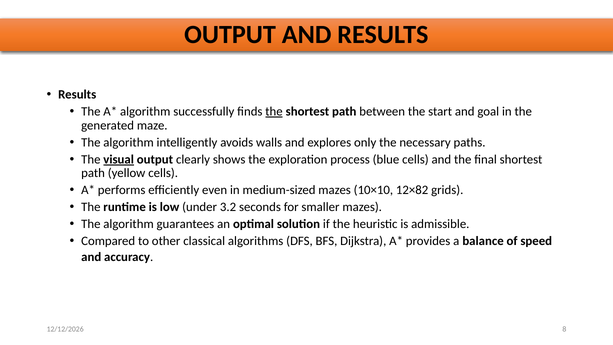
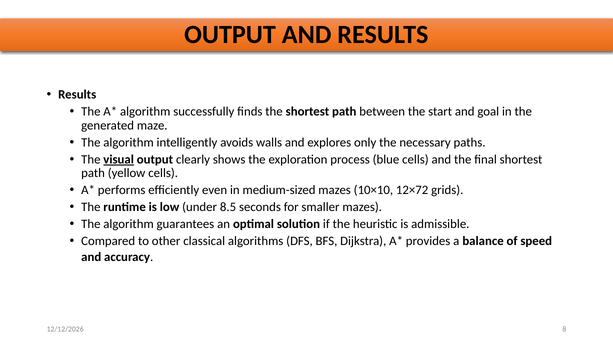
the underline: present -> none (274, 112)
12×82: 12×82 -> 12×72 (412, 190)
3.2: 3.2 -> 8.5 (228, 207)
